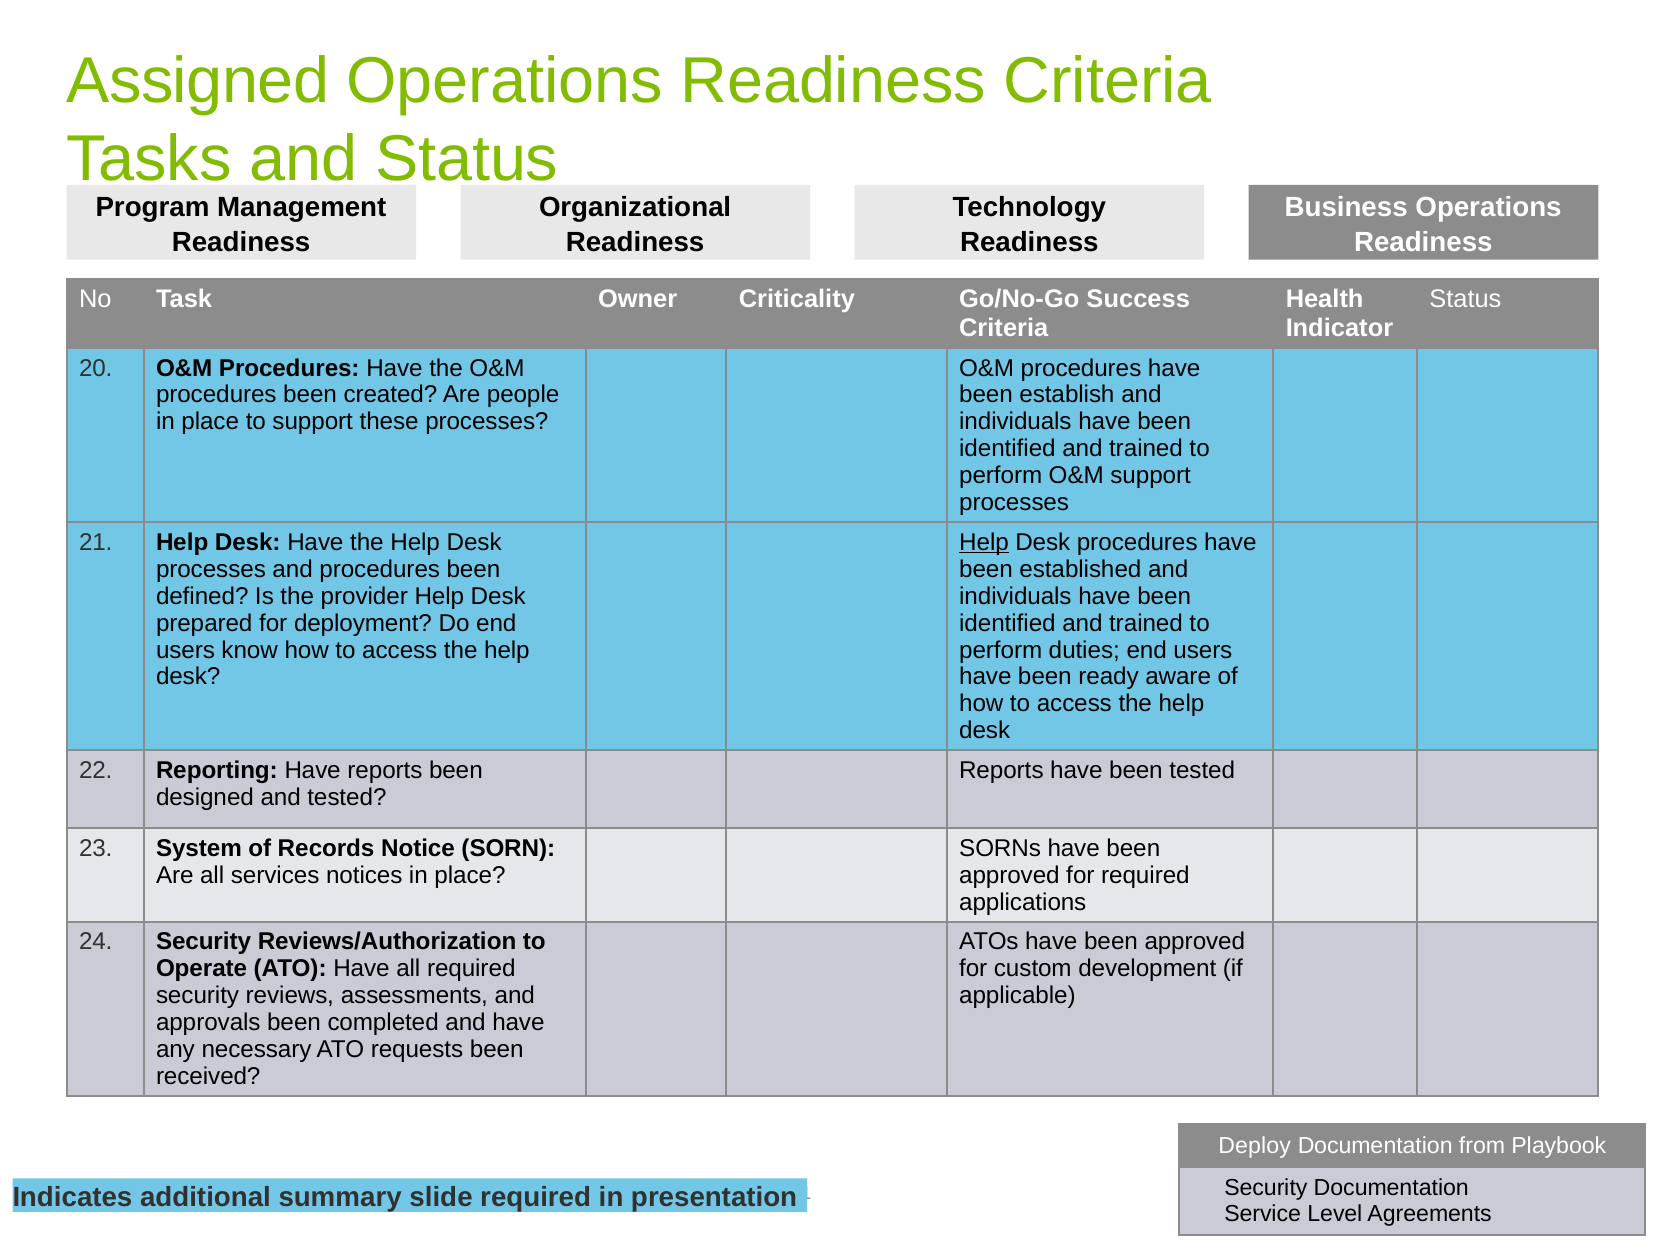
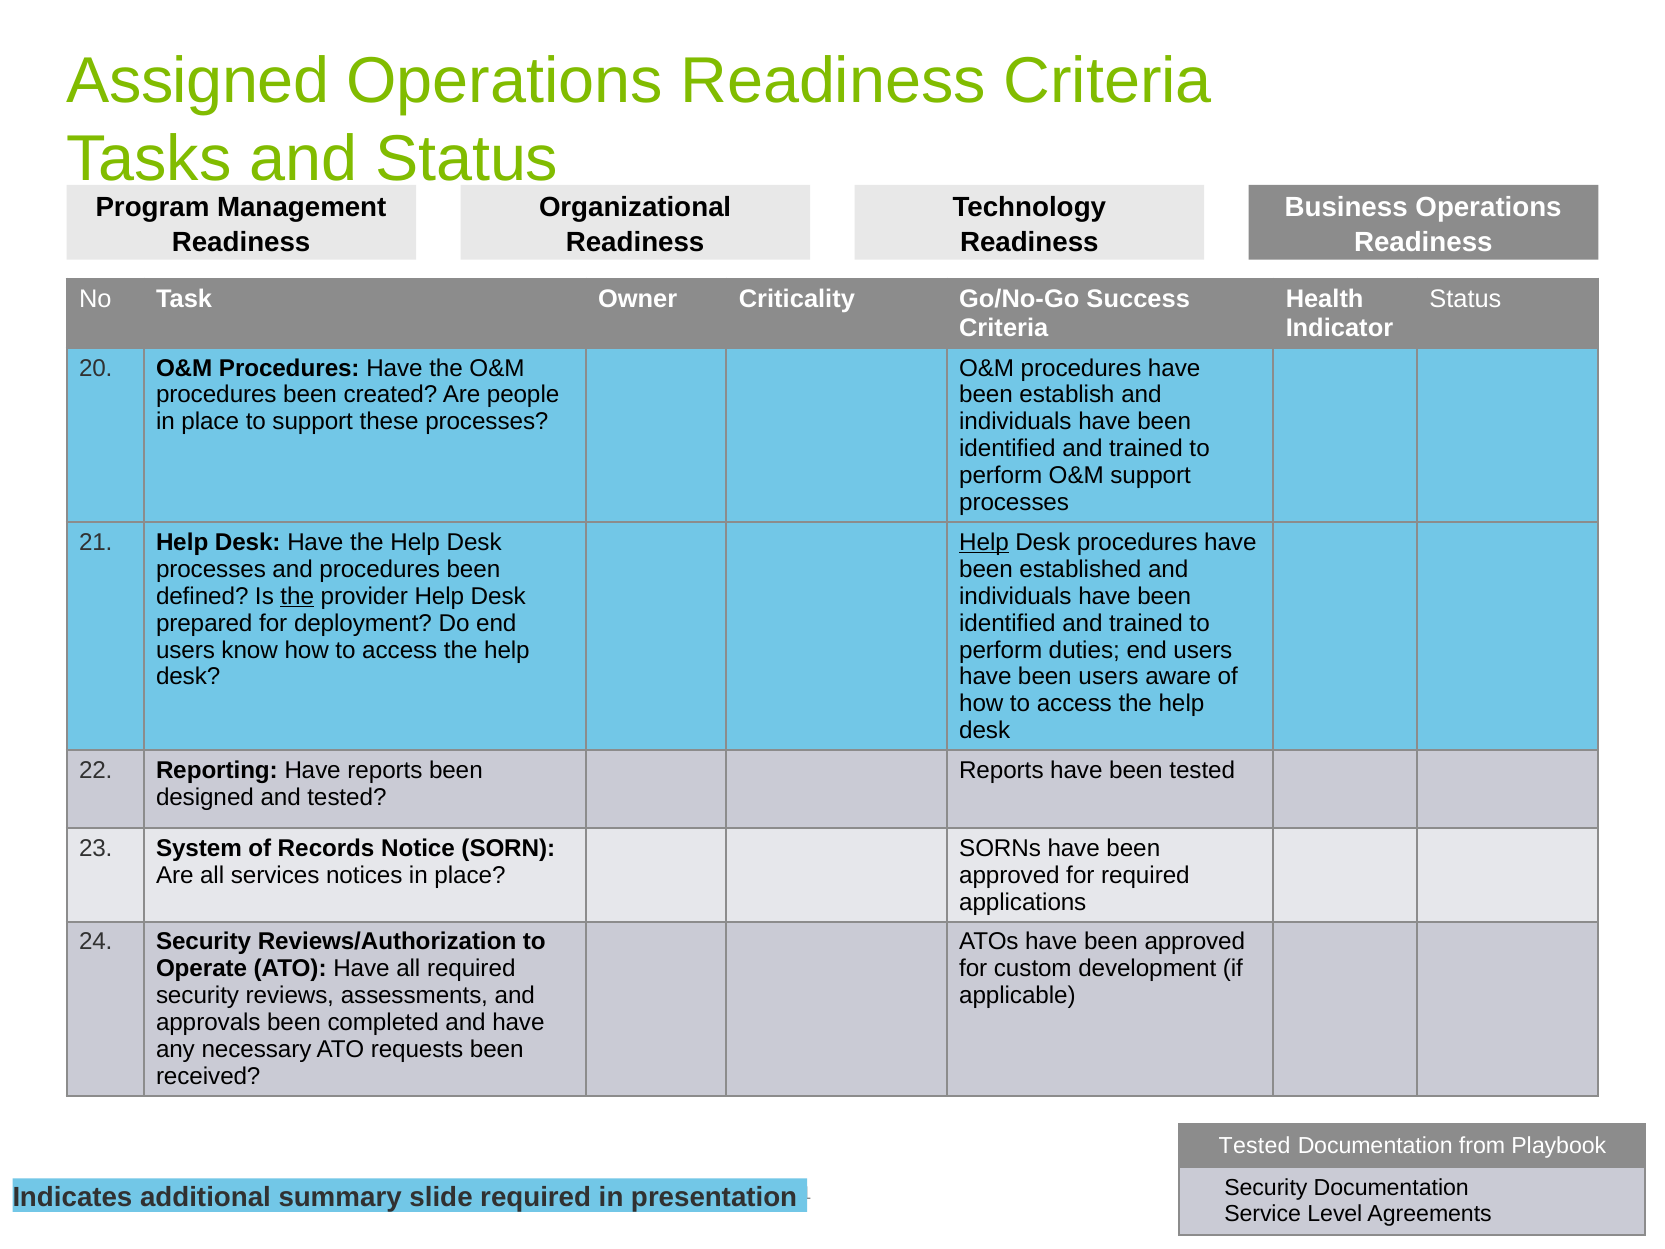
the underline: none -> present (297, 596)
been ready: ready -> users (1108, 677)
Deploy: Deploy -> Tested (1255, 1145)
